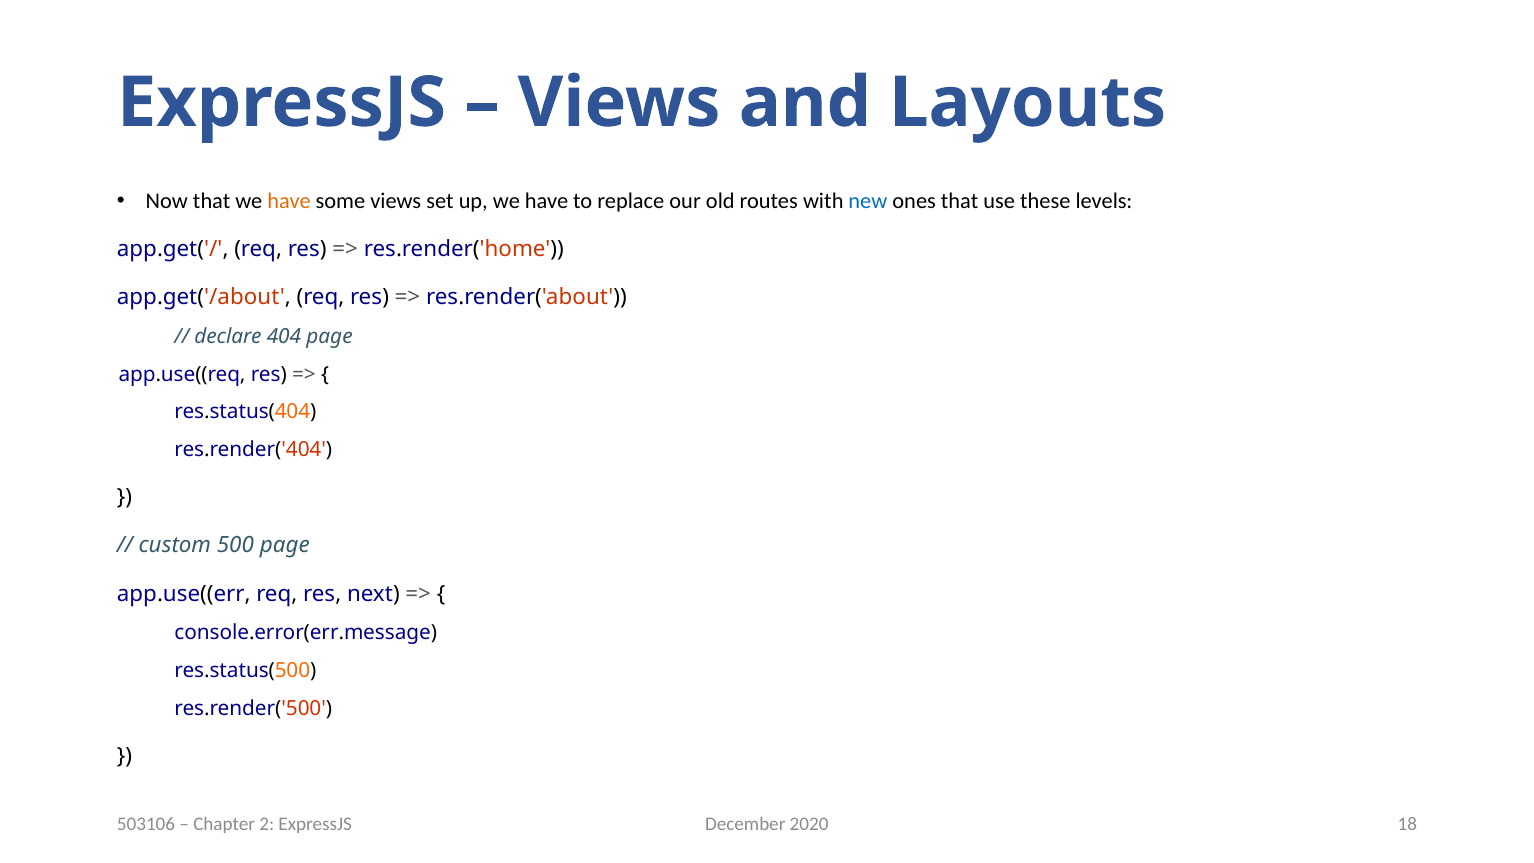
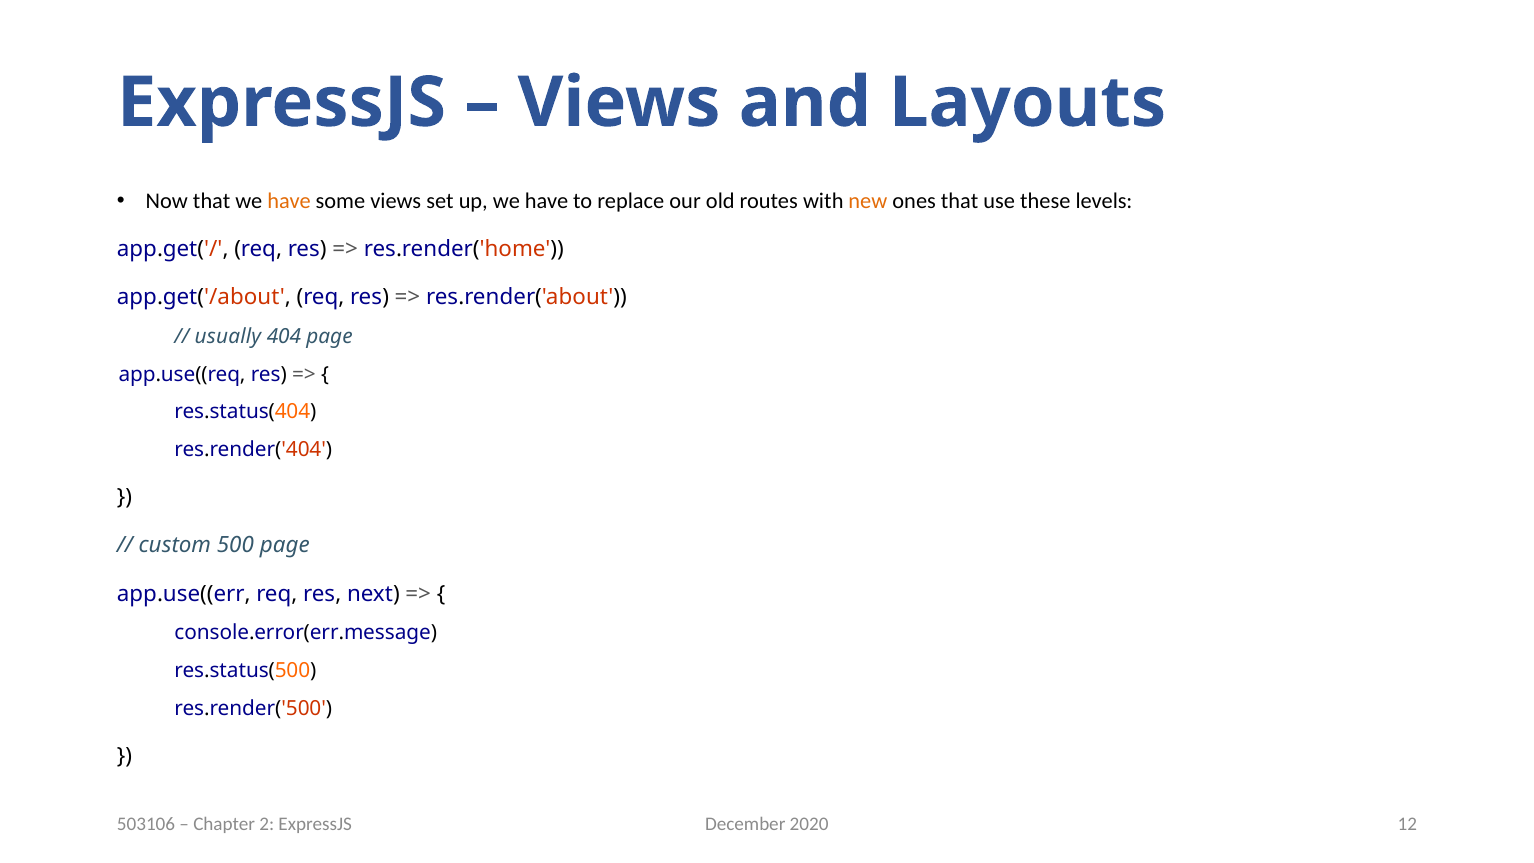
new colour: blue -> orange (868, 201)
declare: declare -> usually (228, 336)
18: 18 -> 12 (1407, 824)
